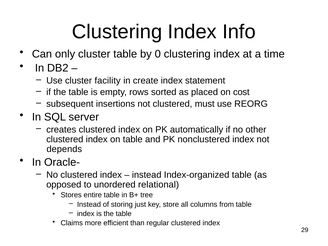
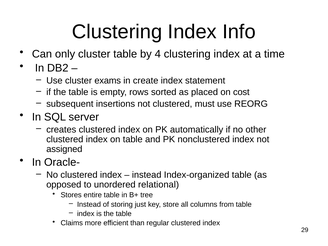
0: 0 -> 4 (158, 54)
facility: facility -> exams (108, 81)
depends: depends -> assigned (64, 149)
